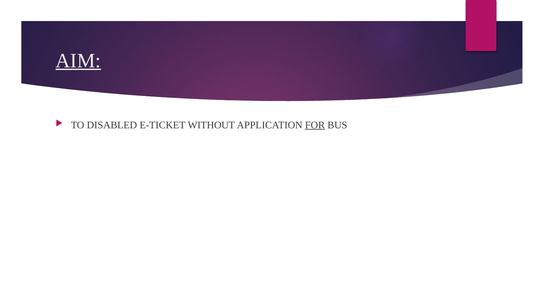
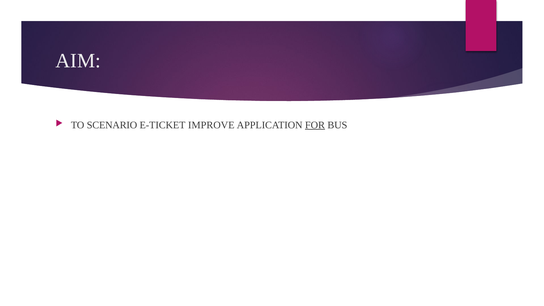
AIM underline: present -> none (78, 61)
DISABLED: DISABLED -> SCENARIO (112, 125)
WITHOUT: WITHOUT -> IMPROVE (211, 125)
